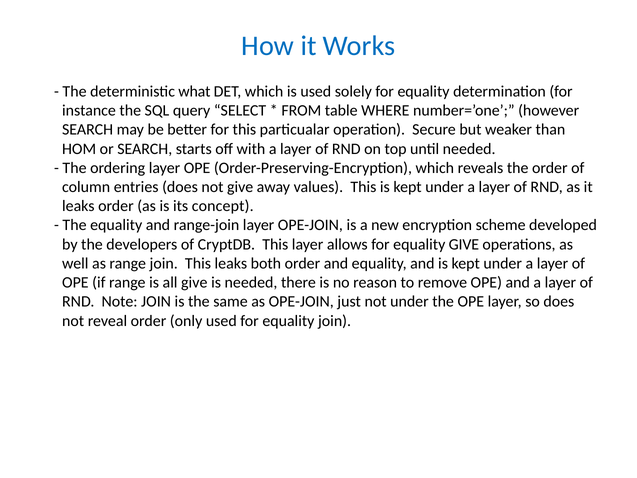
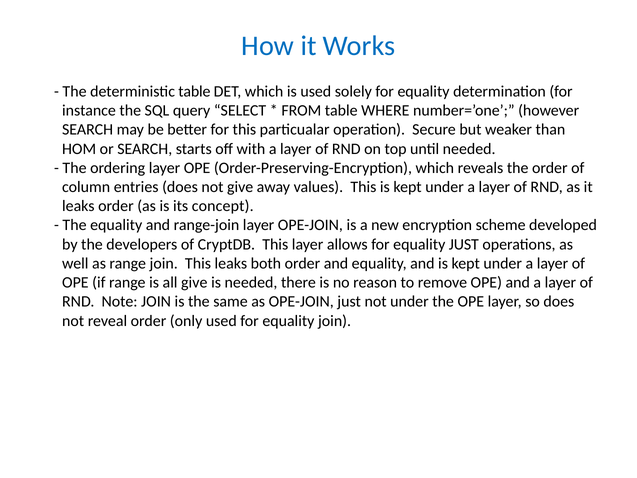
deterministic what: what -> table (194, 91)
equality GIVE: GIVE -> JUST (464, 244)
